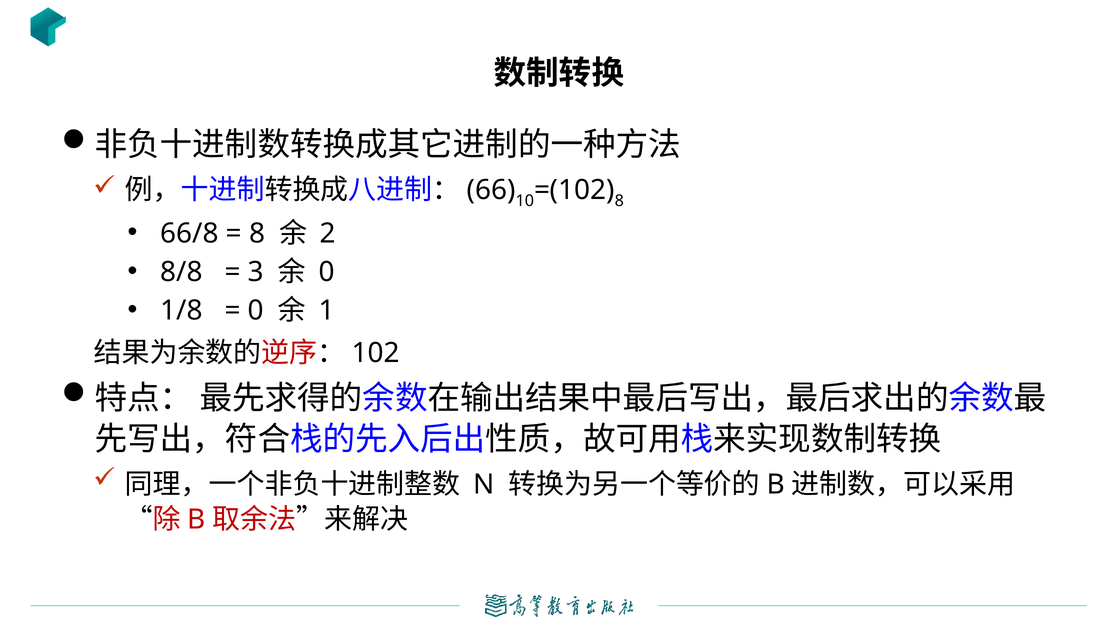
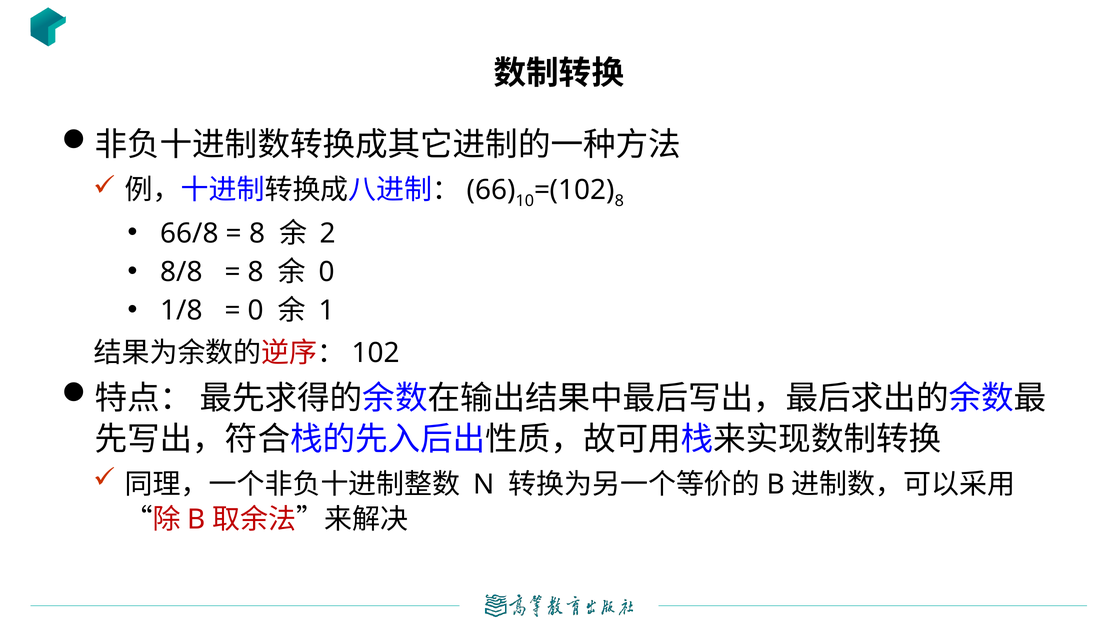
3: 3 -> 8 (256, 272)
